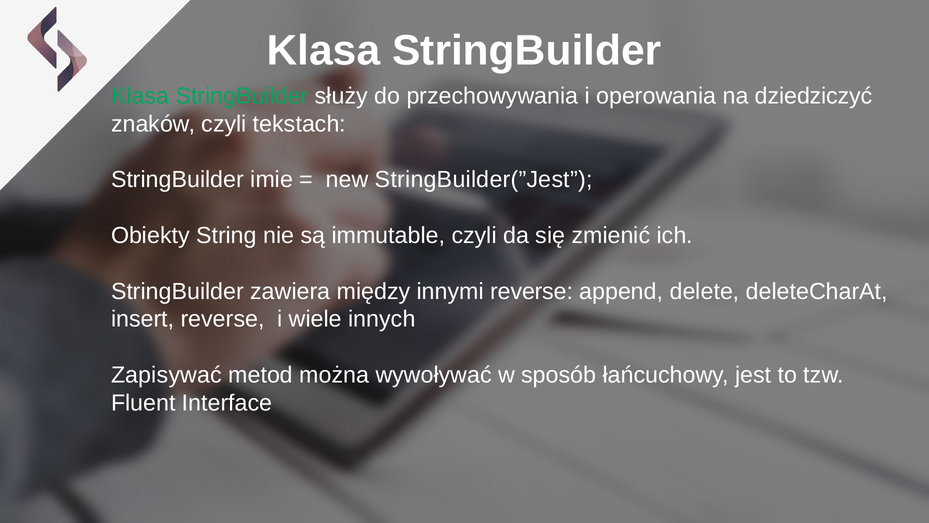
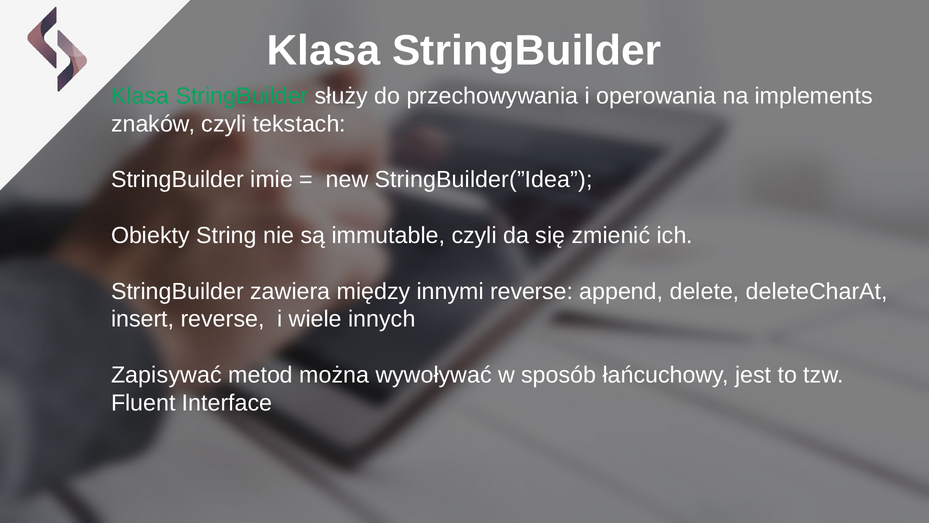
dziedziczyć: dziedziczyć -> implements (814, 96)
StringBuilder(”Jest: StringBuilder(”Jest -> StringBuilder(”Idea (484, 180)
